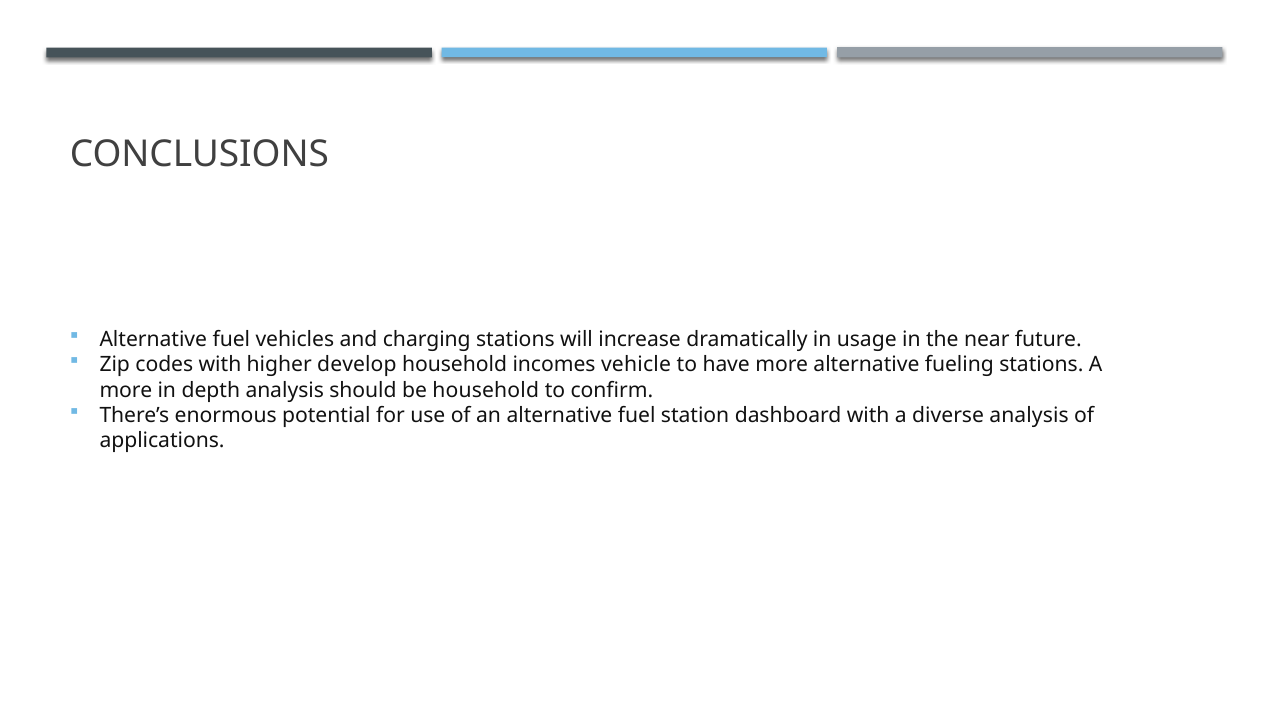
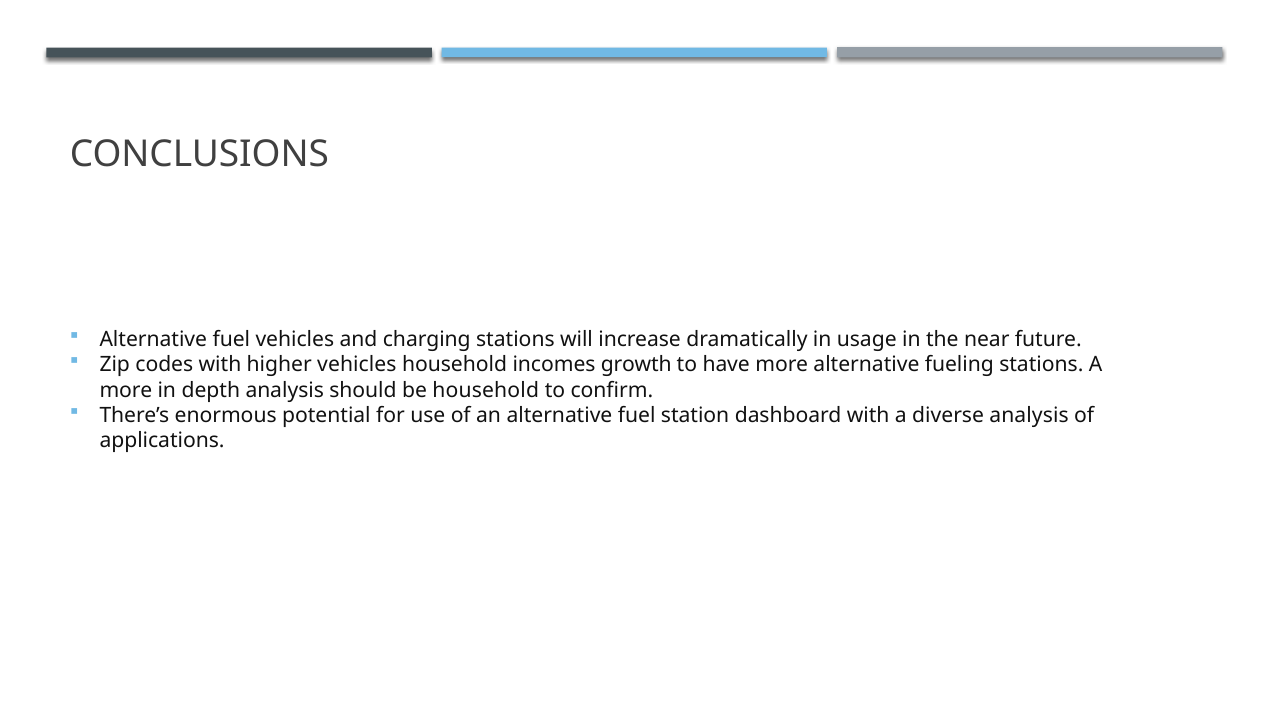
higher develop: develop -> vehicles (357, 365)
vehicle: vehicle -> growth (636, 365)
